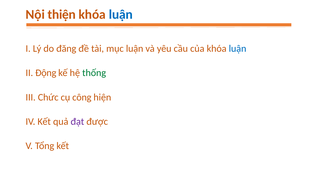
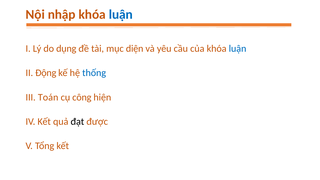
thiện: thiện -> nhập (62, 14)
đăng: đăng -> dụng (66, 49)
mục luận: luận -> diện (135, 49)
thống colour: green -> blue (94, 73)
Chức: Chức -> Toán (48, 97)
đạt colour: purple -> black (77, 122)
